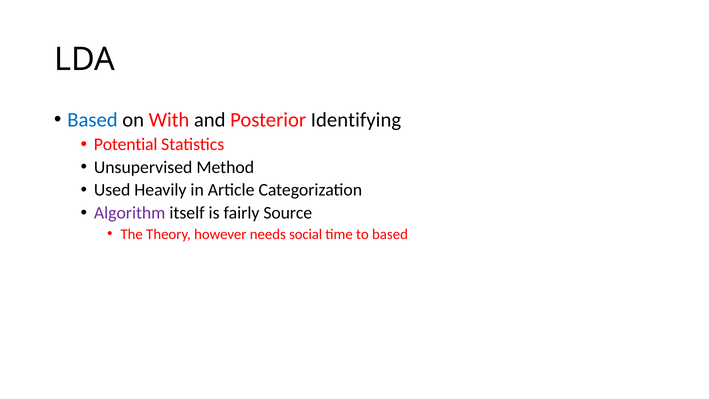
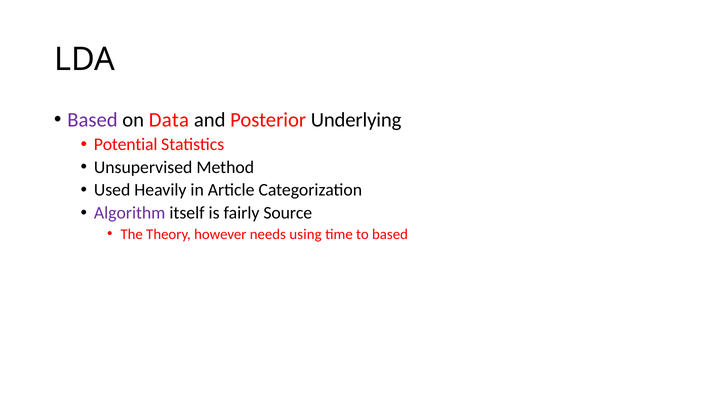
Based colour: blue -> purple (93, 120)
With: With -> Data (169, 120)
Identifying: Identifying -> Underlying (356, 120)
social: social -> using (306, 234)
